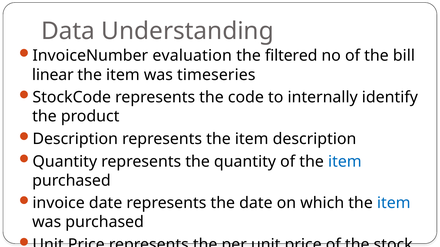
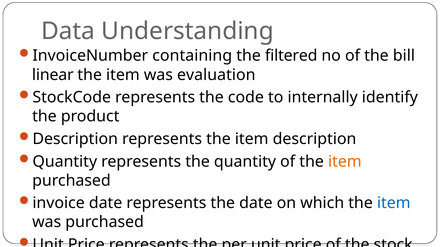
evaluation: evaluation -> containing (192, 56)
timeseries: timeseries -> evaluation (216, 75)
item colour: blue -> orange (345, 162)
